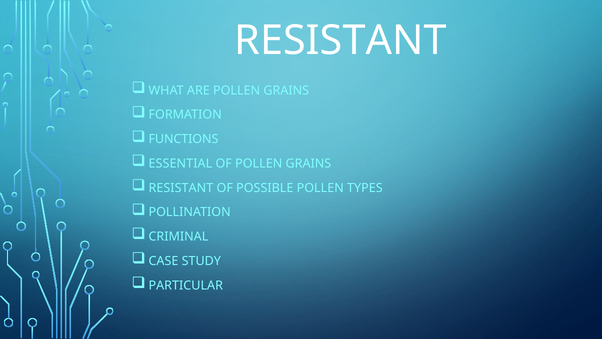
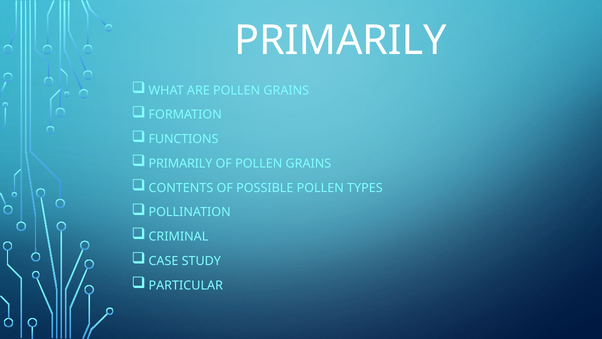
RESISTANT: RESISTANT -> PRIMARILY (341, 41)
ESSENTIAL: ESSENTIAL -> PRIMARILY (181, 163)
RESISTANT: RESISTANT -> CONTENTS (181, 188)
